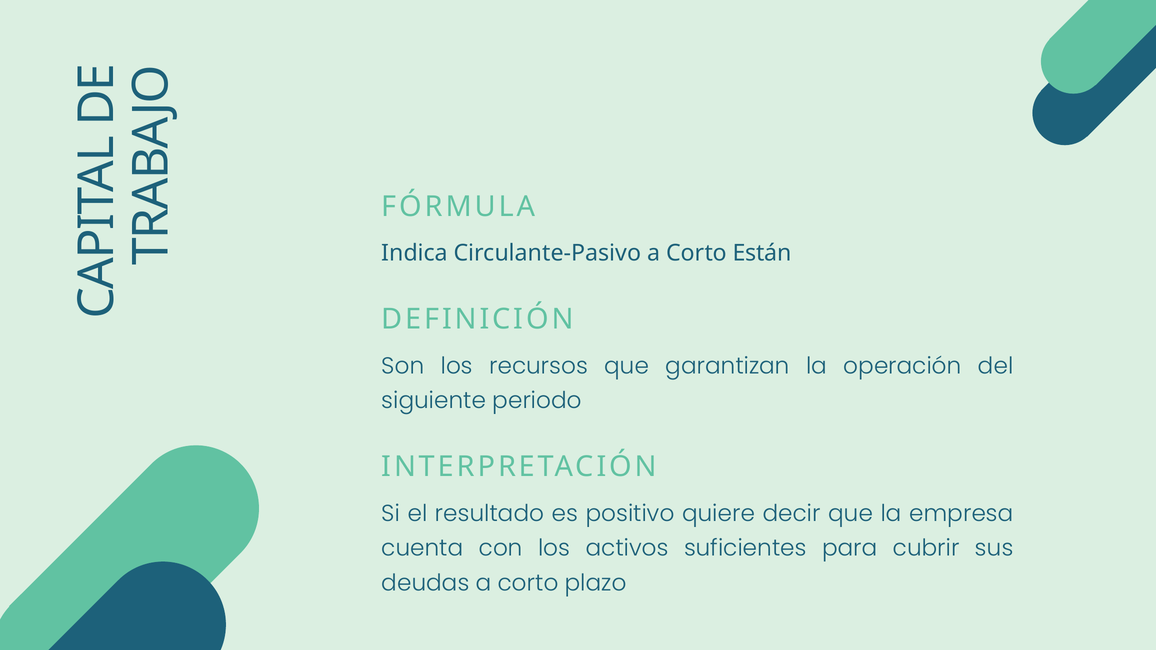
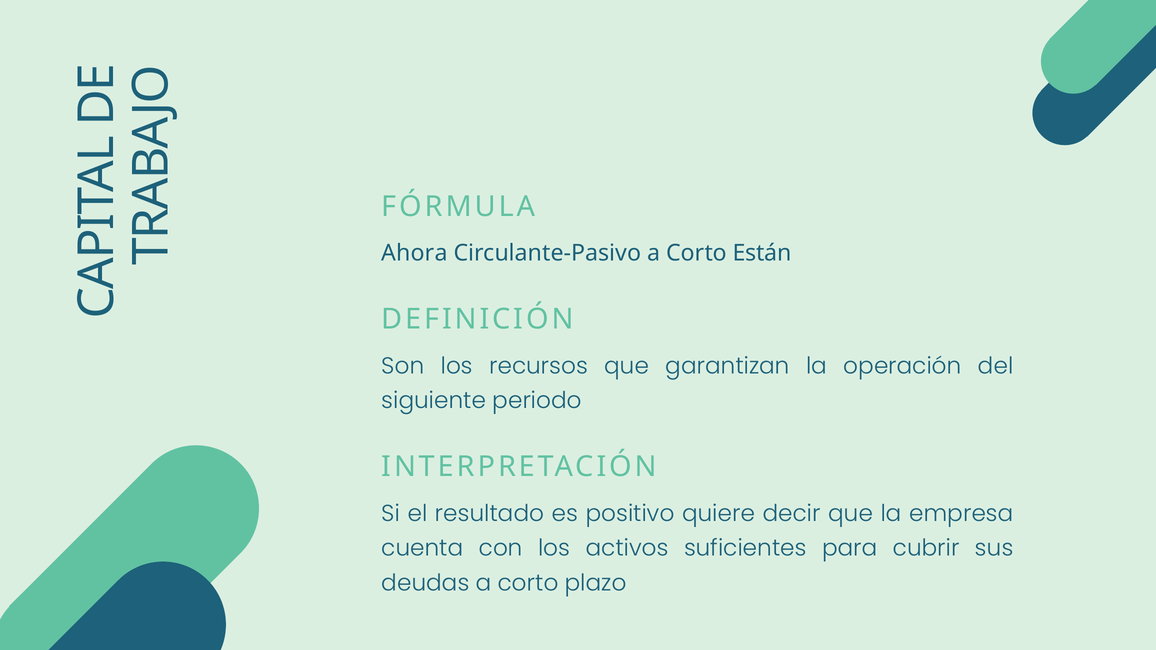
Indica: Indica -> Ahora (415, 253)
